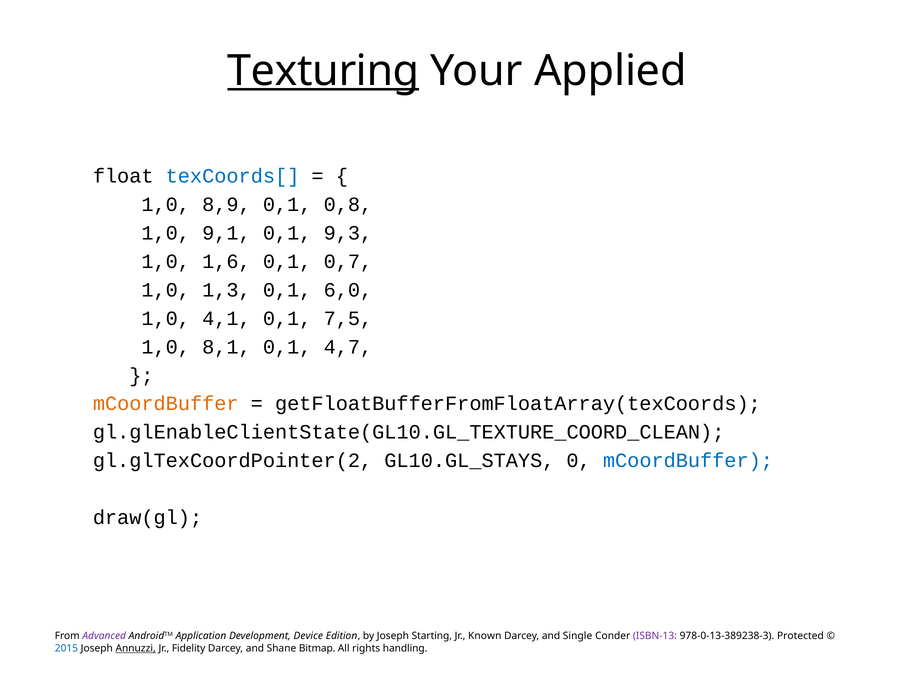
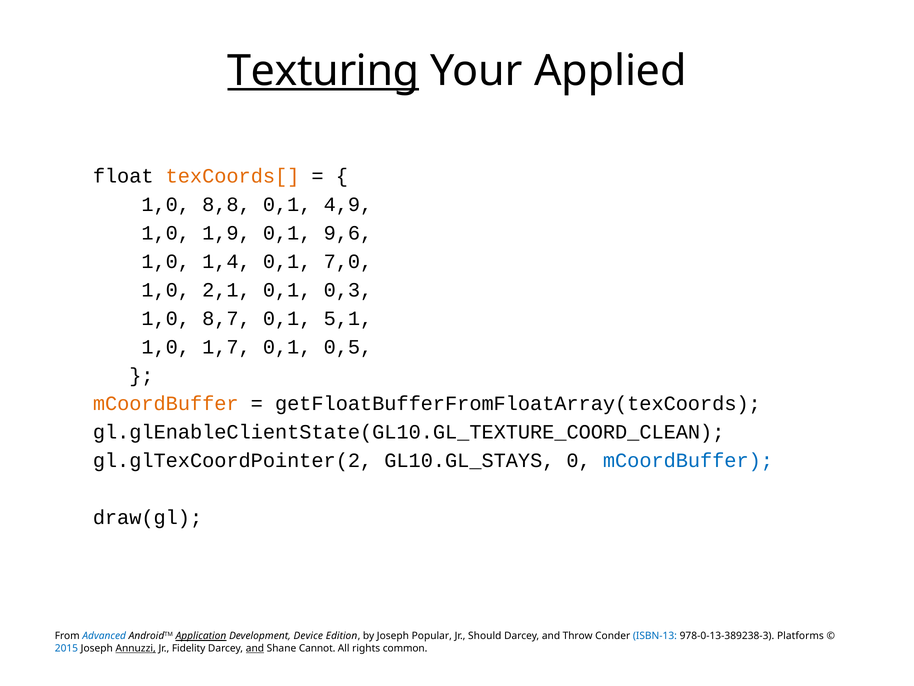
texCoords[ colour: blue -> orange (233, 176)
8,9: 8,9 -> 8,8 (226, 204)
0,8: 0,8 -> 4,9 (348, 204)
9,1: 9,1 -> 1,9 (226, 233)
9,3: 9,3 -> 9,6 (348, 233)
1,6: 1,6 -> 1,4 (226, 261)
0,7: 0,7 -> 7,0 (348, 261)
1,3: 1,3 -> 2,1 (226, 290)
6,0: 6,0 -> 0,3 (348, 290)
4,1: 4,1 -> 8,7 (226, 318)
7,5: 7,5 -> 5,1 (348, 318)
8,1: 8,1 -> 1,7 (226, 347)
4,7: 4,7 -> 0,5 (348, 347)
Advanced colour: purple -> blue (104, 636)
Application underline: none -> present (201, 636)
Starting: Starting -> Popular (432, 636)
Known: Known -> Should (485, 636)
Single: Single -> Throw (578, 636)
ISBN-13 colour: purple -> blue (655, 636)
Protected: Protected -> Platforms (800, 636)
and underline: none -> present (255, 648)
Bitmap: Bitmap -> Cannot (317, 648)
handling: handling -> common (405, 648)
